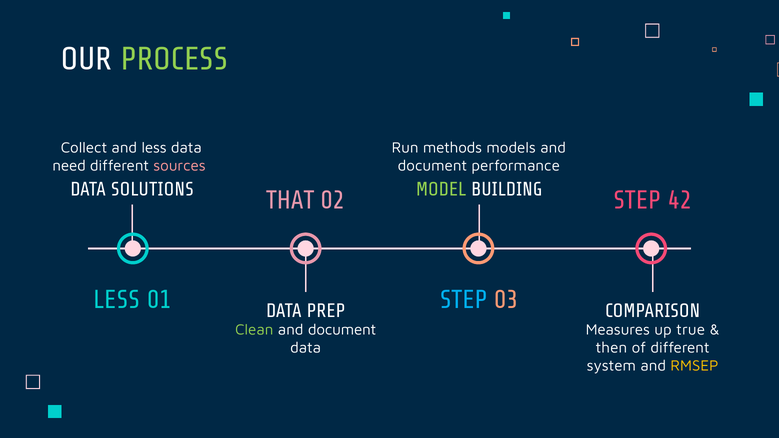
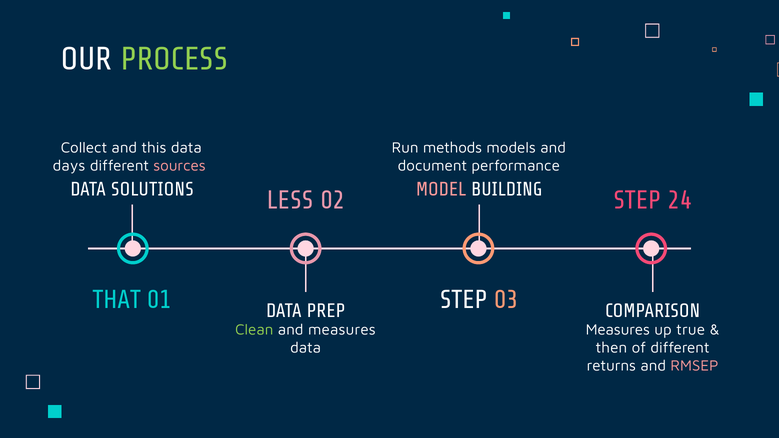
and less: less -> this (154, 148)
need: need -> days (69, 166)
MODEL colour: light green -> pink (441, 189)
THAT: THAT -> LESS (290, 200)
42: 42 -> 24 (680, 200)
LESS: LESS -> THAT (117, 300)
STEP colour: light blue -> white (464, 300)
document: document -> measures (342, 330)
system: system -> returns (611, 366)
RMSEP colour: yellow -> pink (695, 366)
